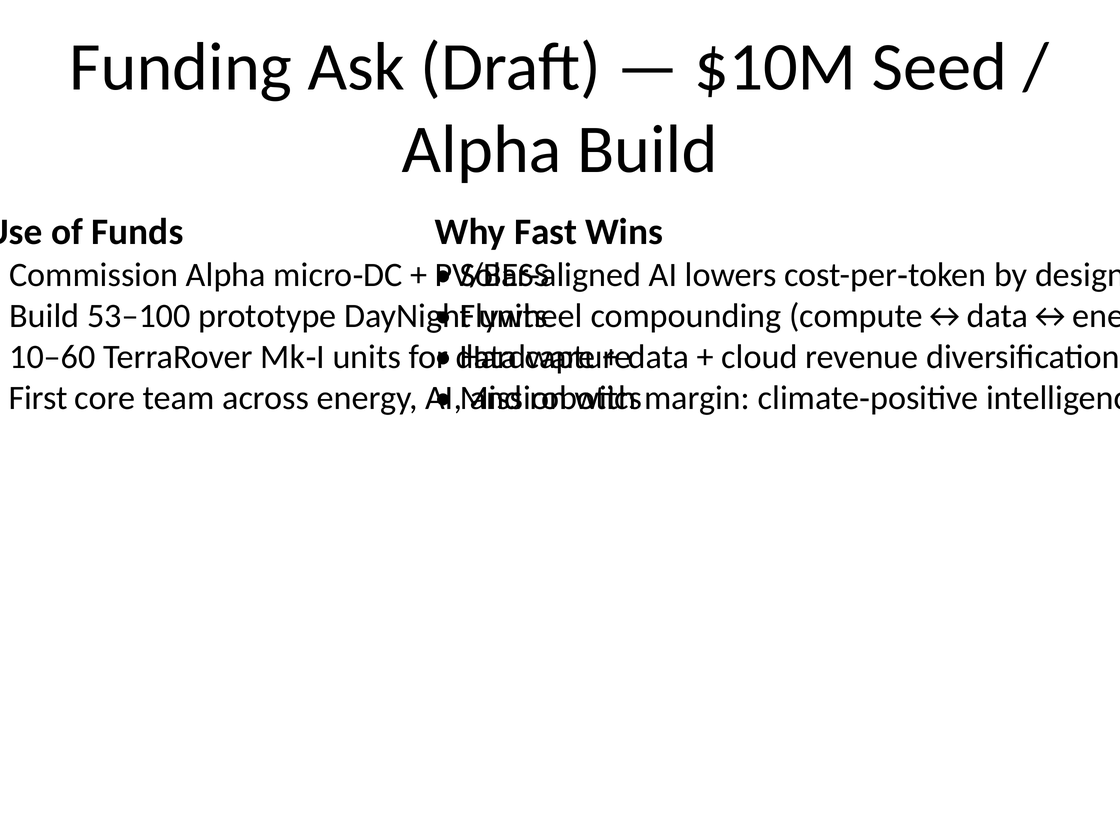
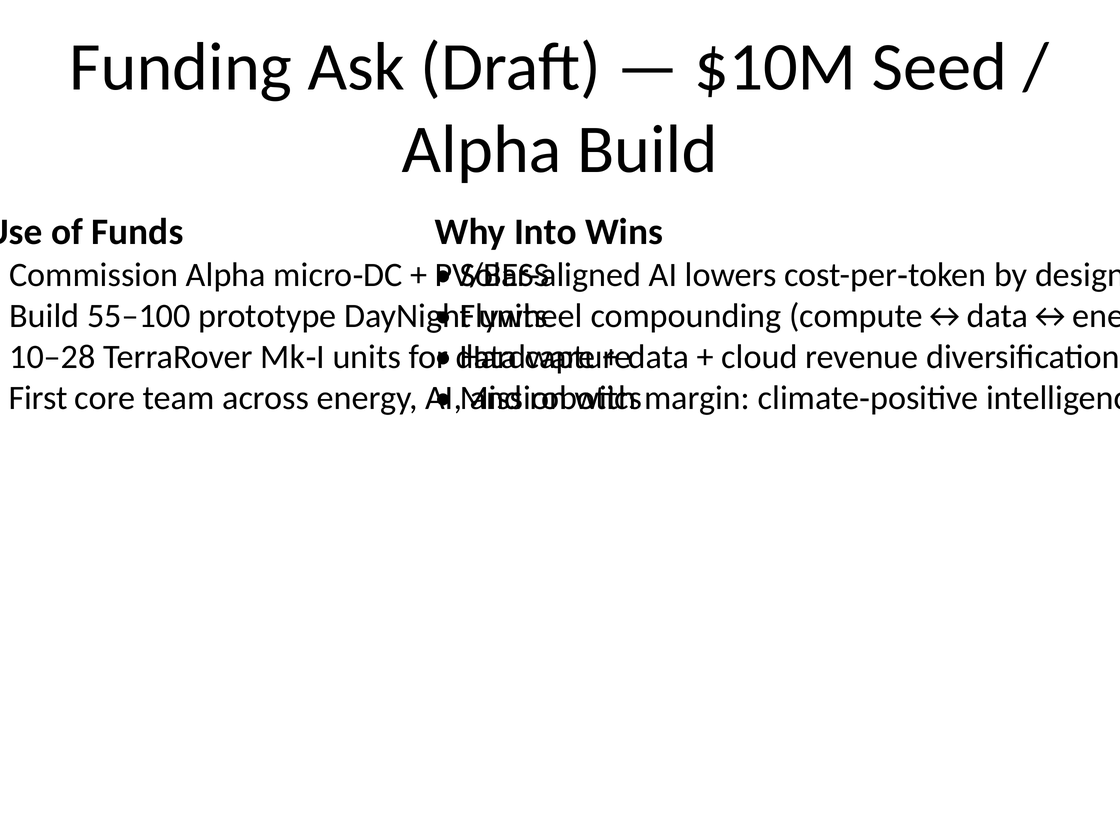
Fast: Fast -> Into (545, 232)
53–100: 53–100 -> 55–100 (139, 316)
10–60: 10–60 -> 10–28 (52, 357)
